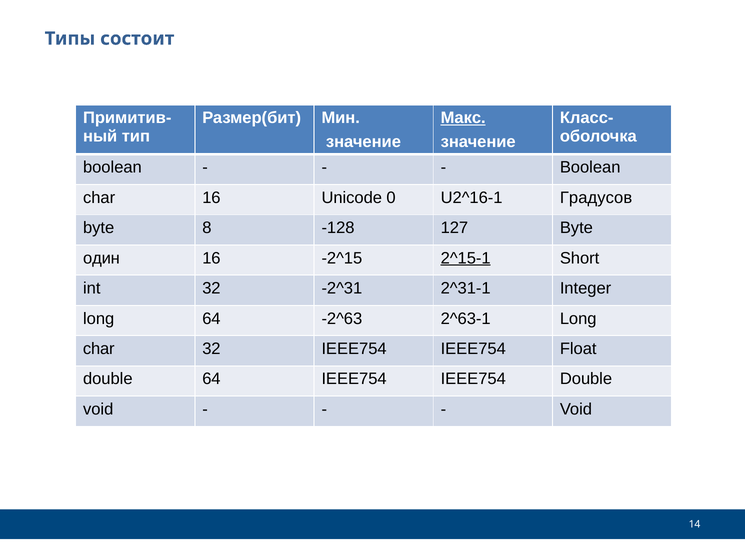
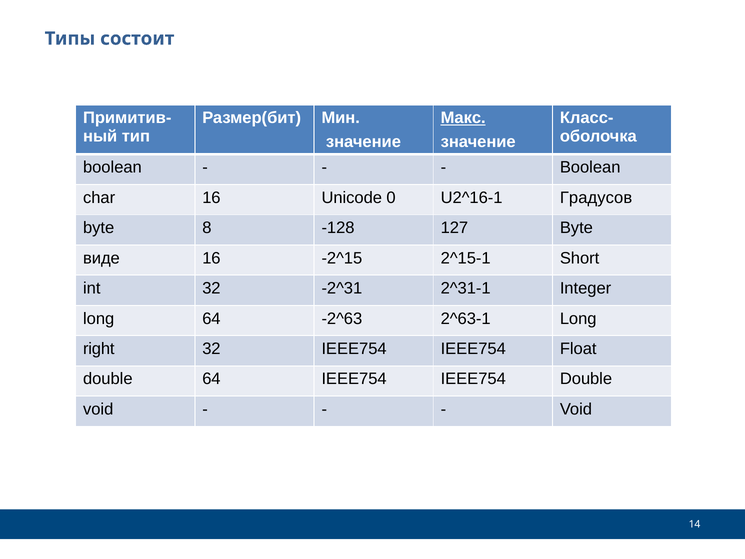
один: один -> виде (101, 258)
2^15-1 underline: present -> none (466, 258)
char: char -> right (99, 349)
